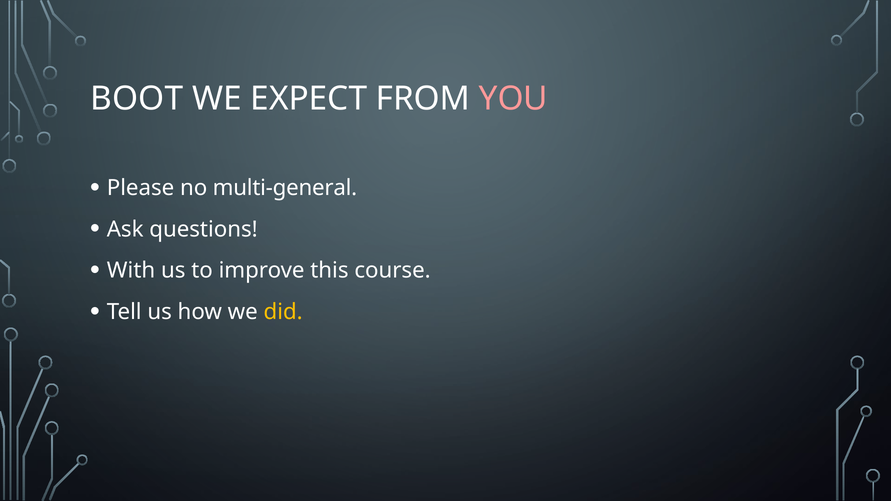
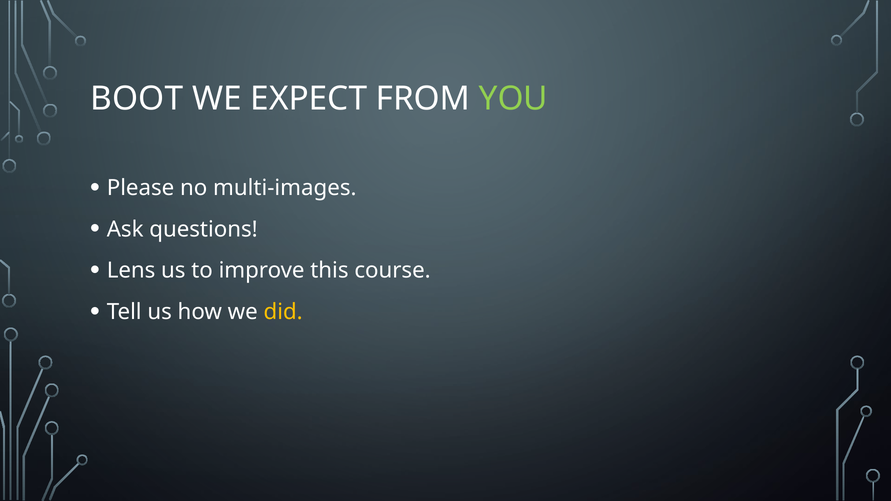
YOU colour: pink -> light green (513, 99)
multi-general: multi-general -> multi-images (285, 188)
With: With -> Lens (131, 271)
